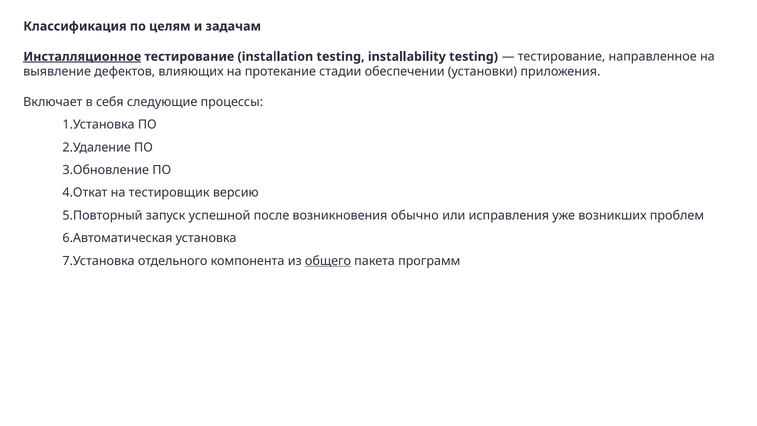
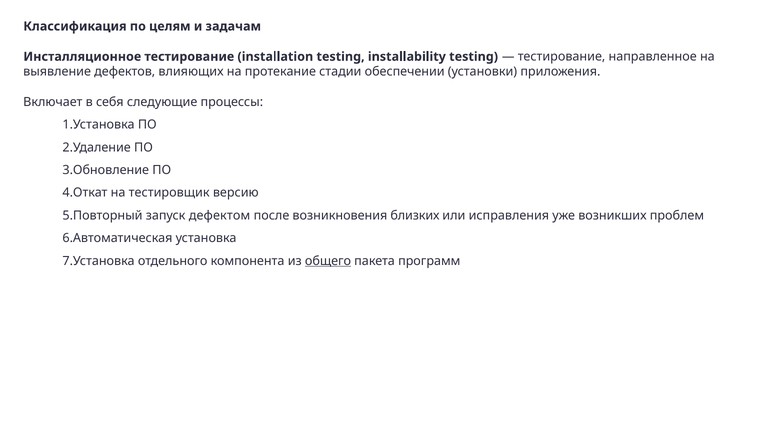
Инсталляционное underline: present -> none (82, 57)
успешной: успешной -> дефектом (219, 215)
обычно: обычно -> близких (415, 215)
